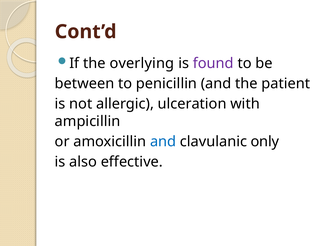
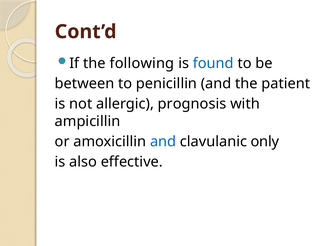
overlying: overlying -> following (142, 63)
found colour: purple -> blue (213, 63)
ulceration: ulceration -> prognosis (192, 104)
